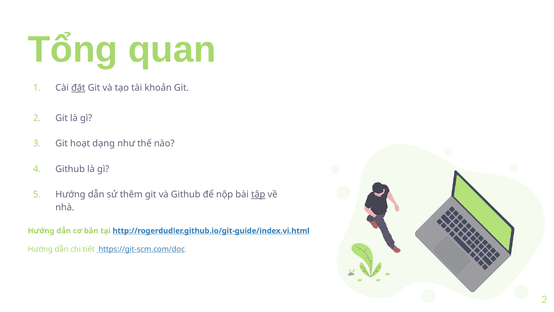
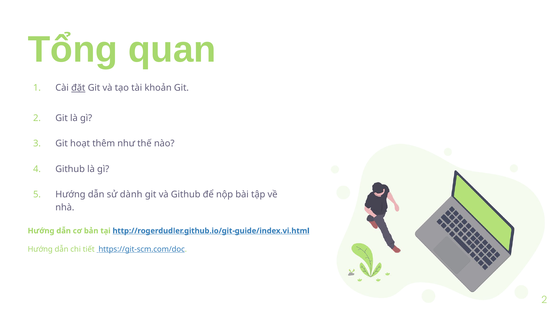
dạng: dạng -> thêm (104, 143)
thêm: thêm -> dành (131, 194)
tập underline: present -> none (258, 194)
